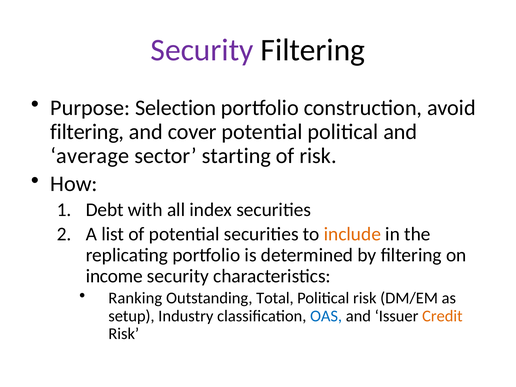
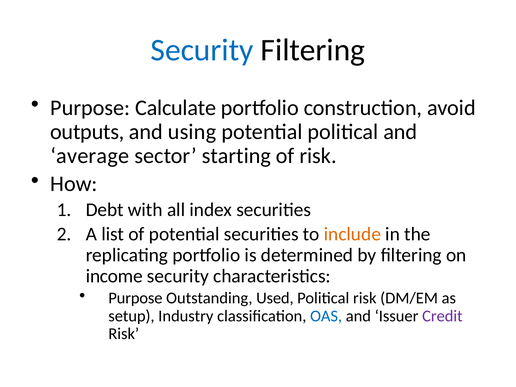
Security colour: purple -> blue (202, 50)
Selection: Selection -> Calculate (176, 108)
filtering: filtering -> outputs (87, 132)
cover: cover -> using (192, 132)
Ranking: Ranking -> Purpose (135, 298)
Total: Total -> Used (275, 298)
Credit colour: orange -> purple (442, 316)
